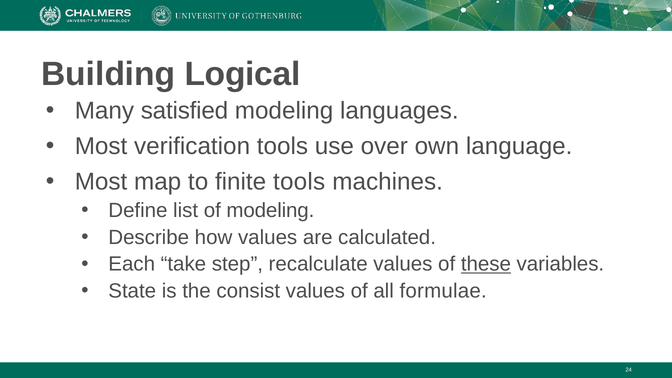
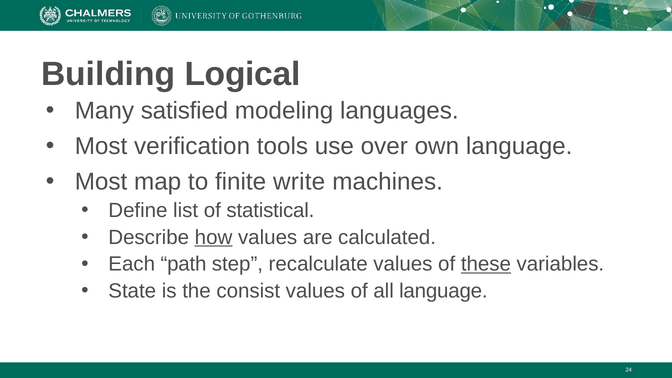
finite tools: tools -> write (299, 182)
of modeling: modeling -> statistical (270, 210)
how underline: none -> present (214, 237)
take: take -> path (183, 264)
all formulae: formulae -> language (443, 291)
